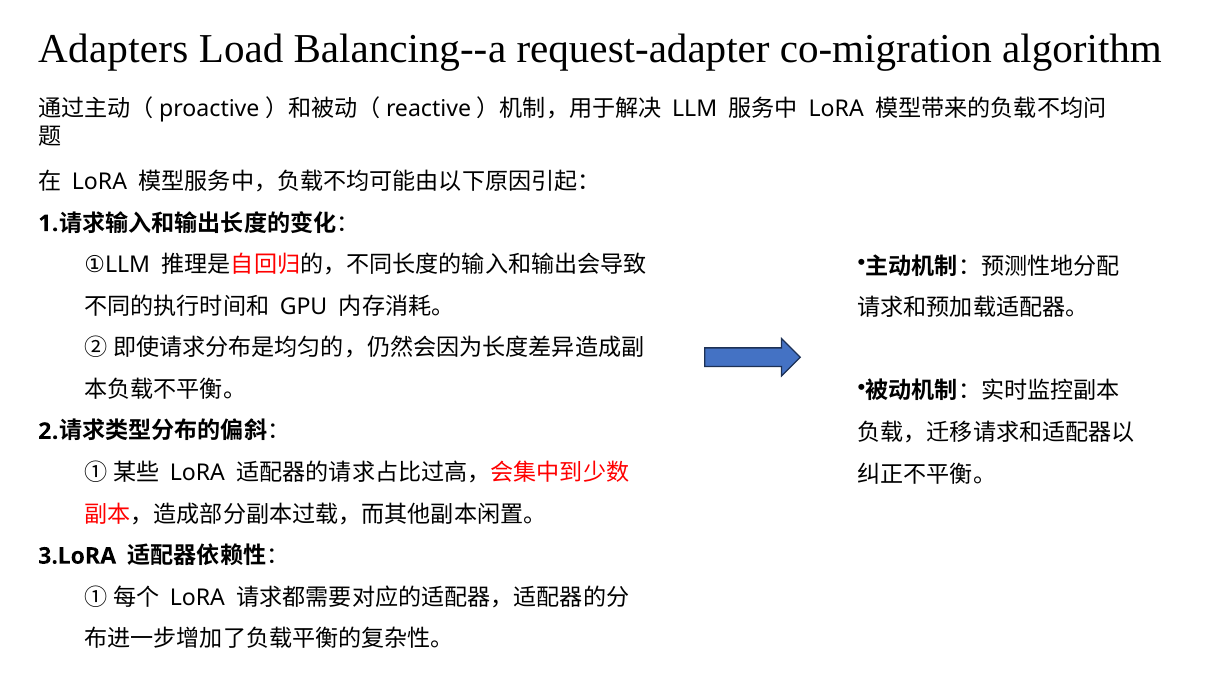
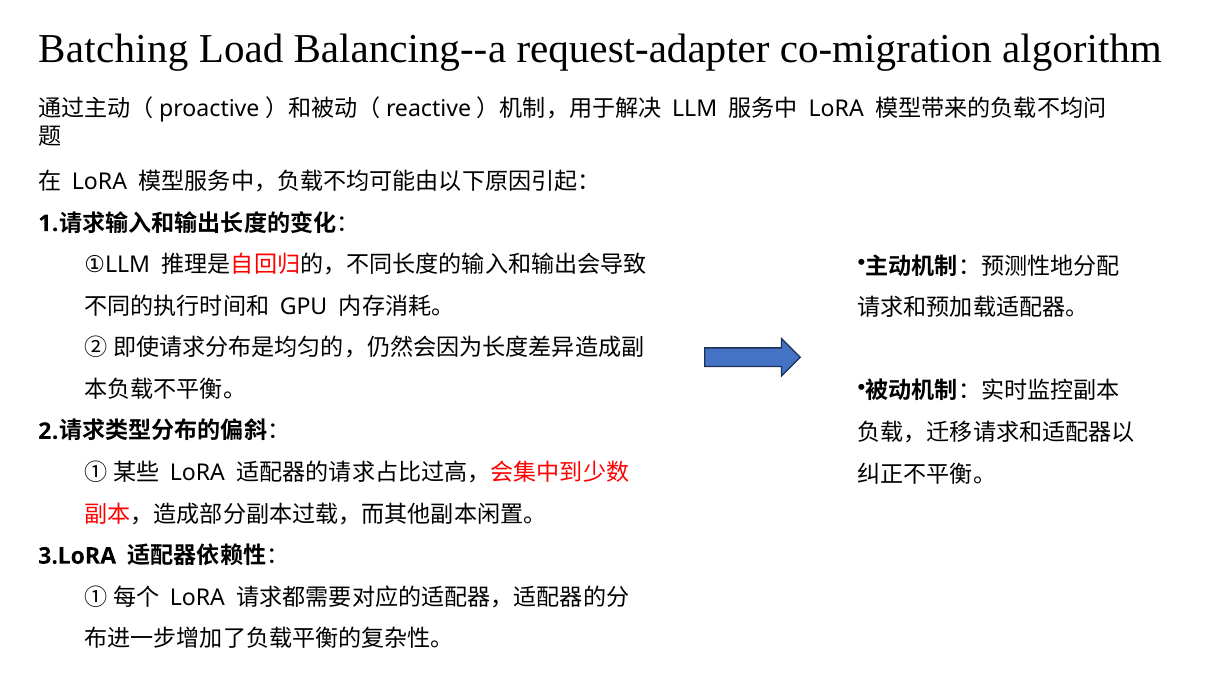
Adapters: Adapters -> Batching (113, 49)
